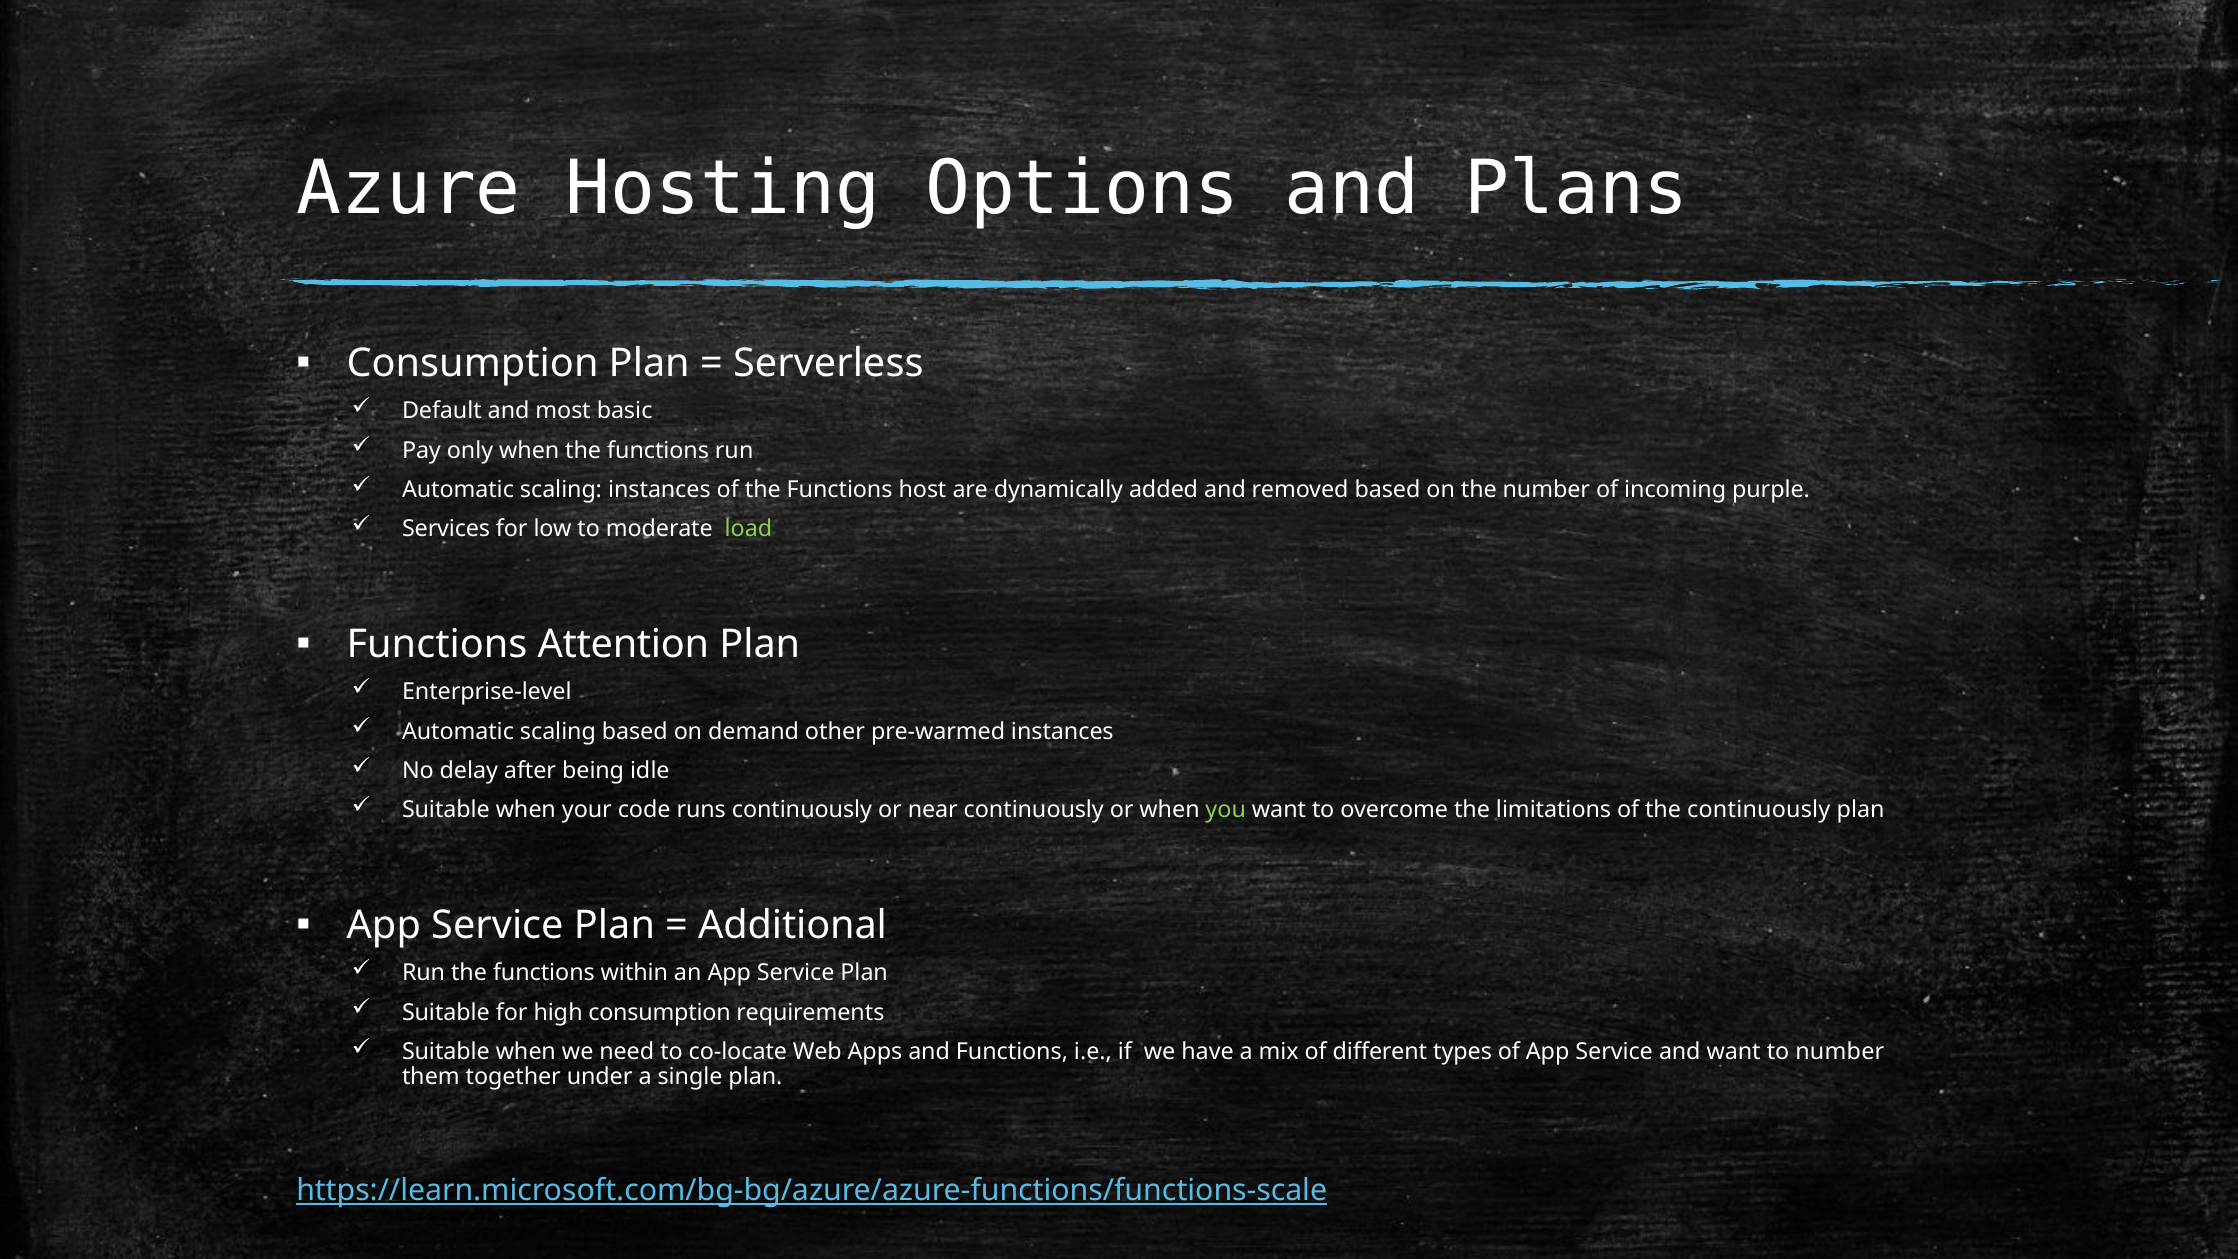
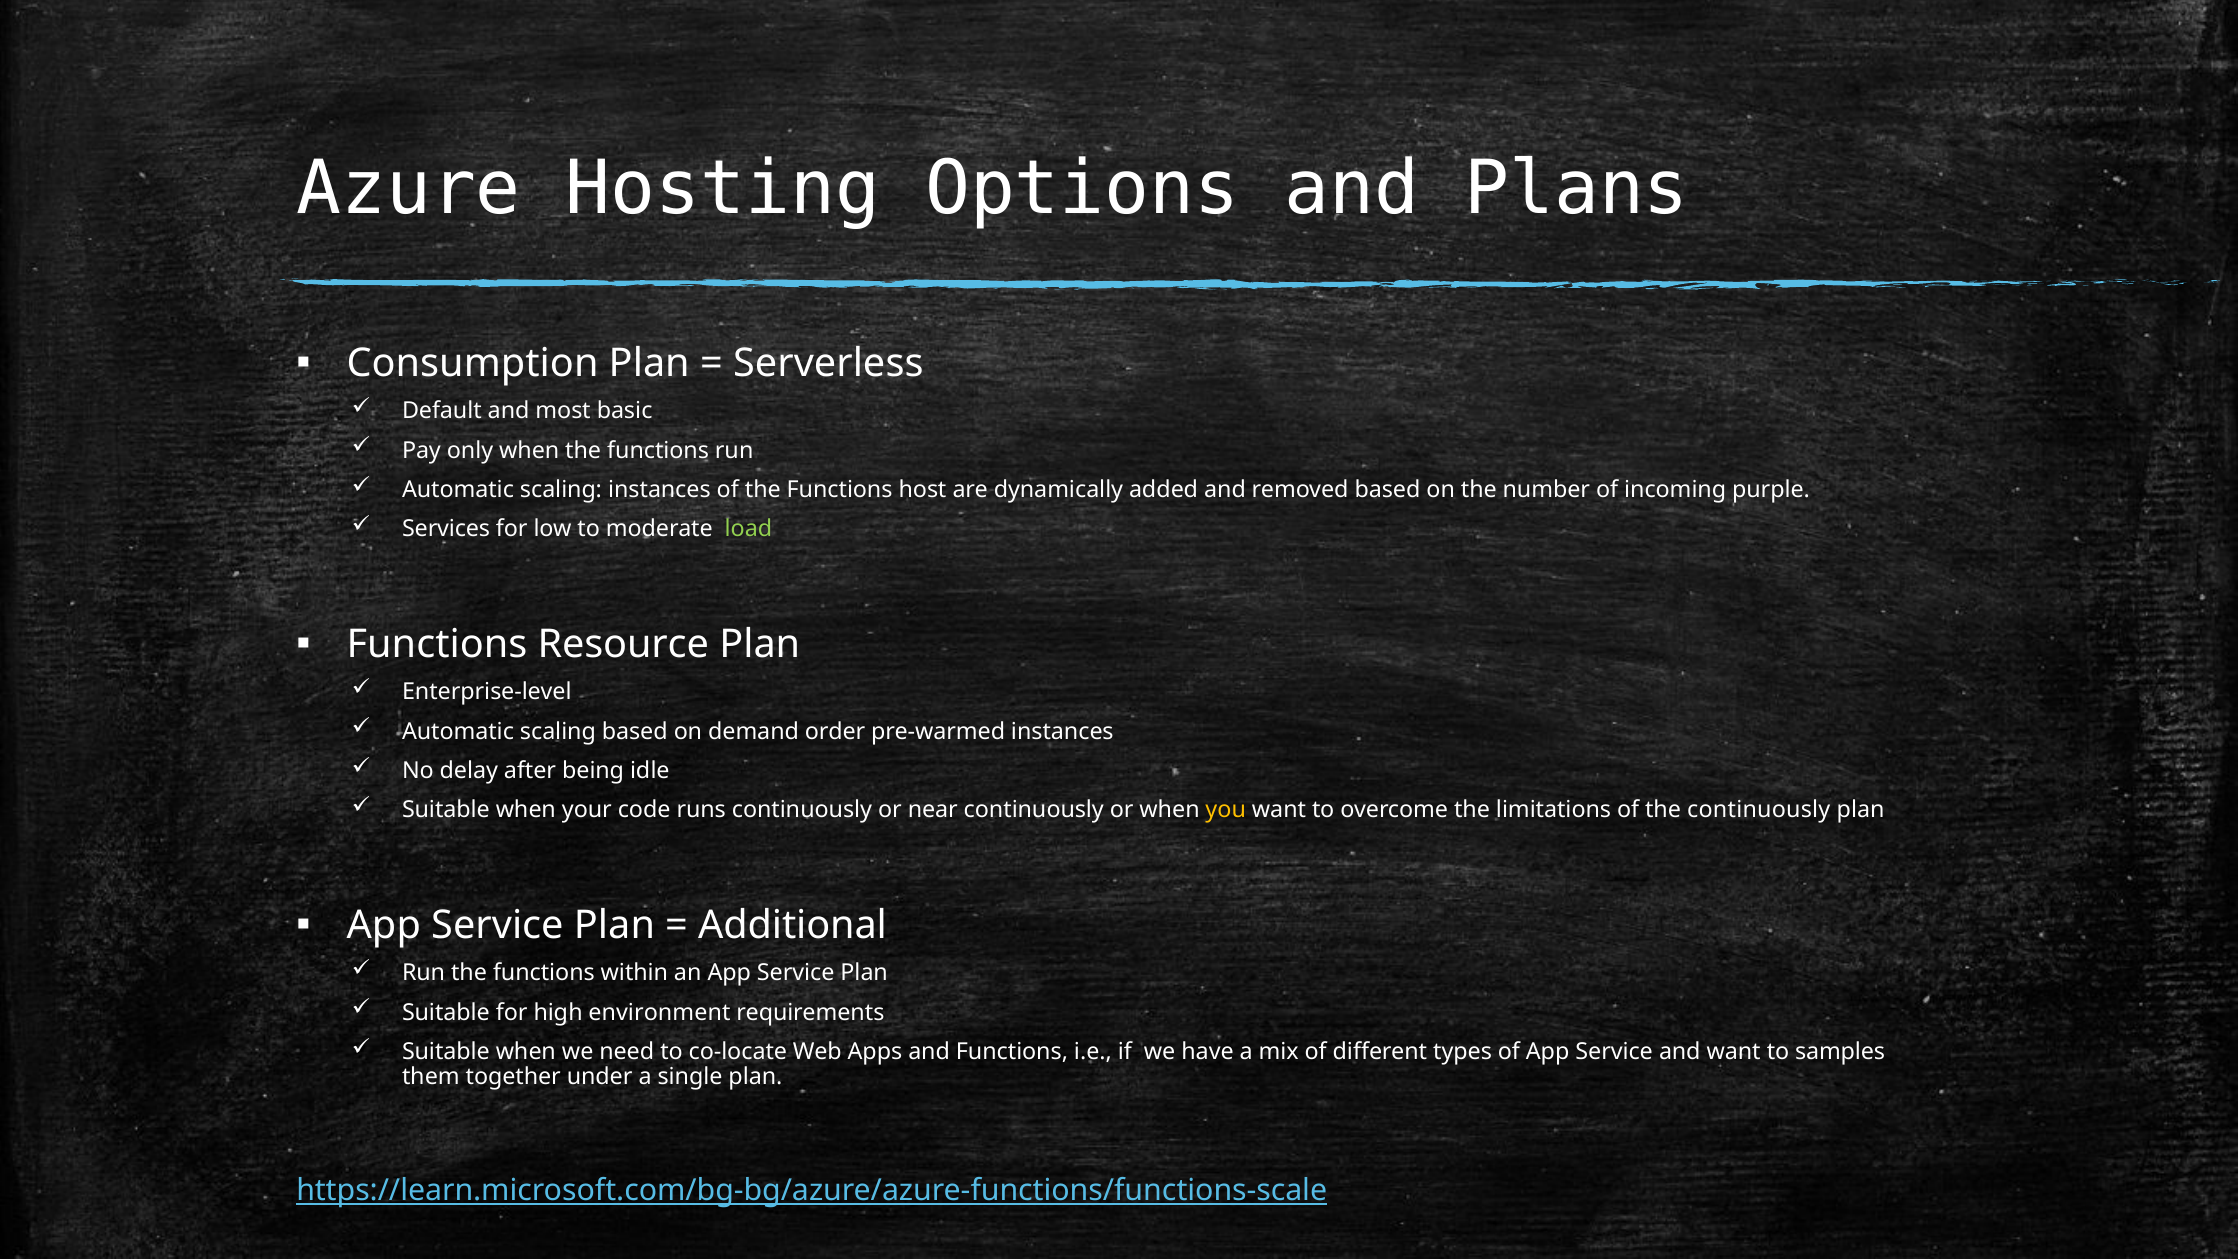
Attention: Attention -> Resource (623, 644)
other: other -> order (835, 732)
you colour: light green -> yellow (1226, 810)
high consumption: consumption -> environment (659, 1013)
to number: number -> samples (1840, 1052)
